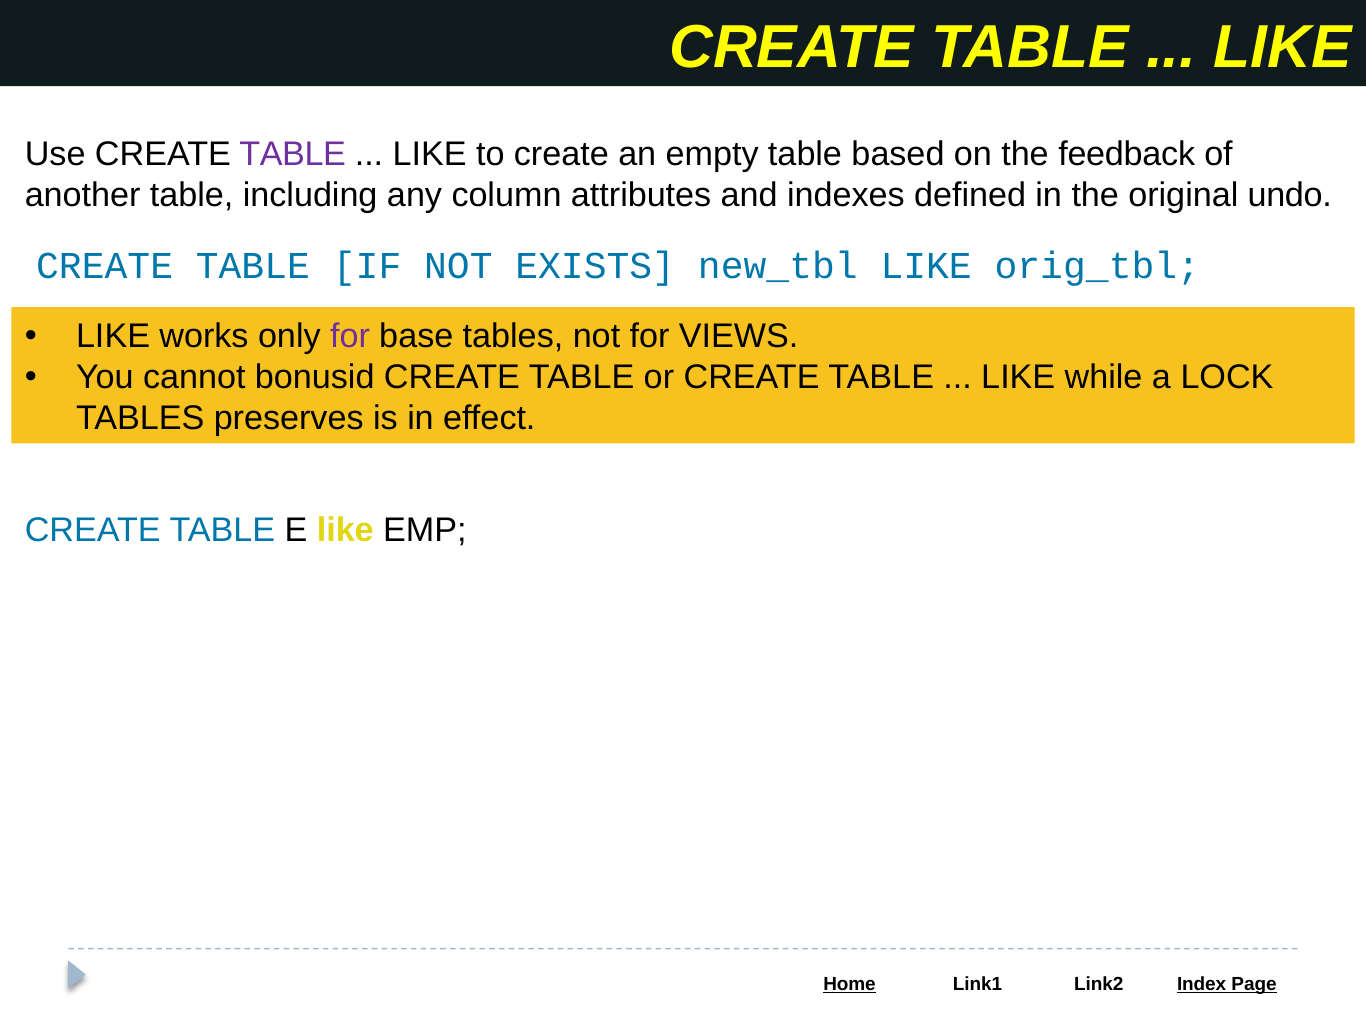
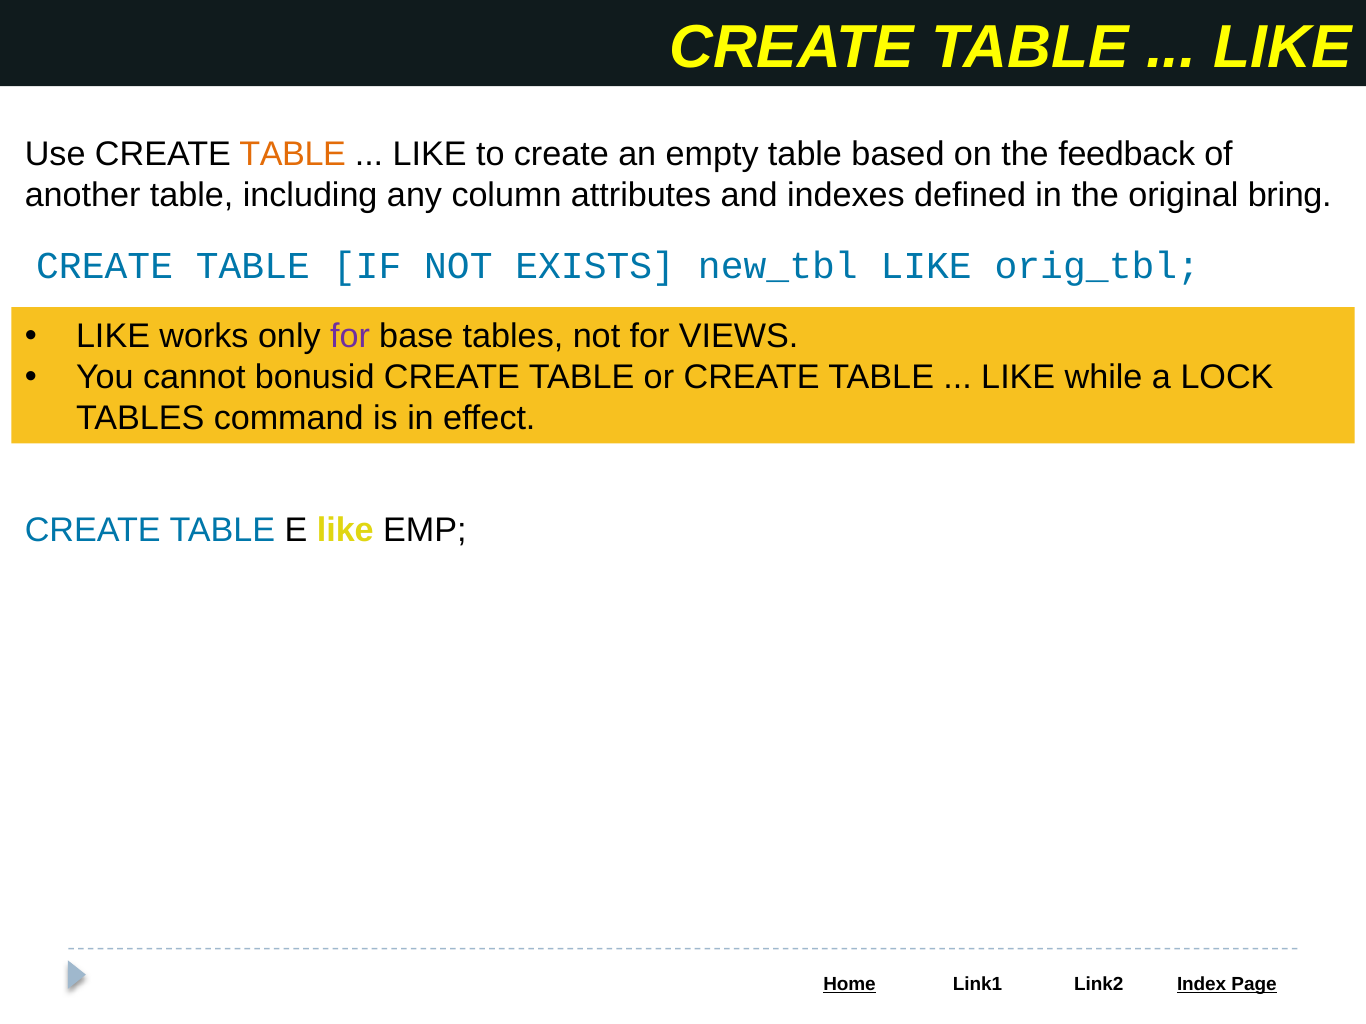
TABLE colour: purple -> orange (293, 155)
undo: undo -> bring (1290, 196)
preserves: preserves -> command (289, 419)
